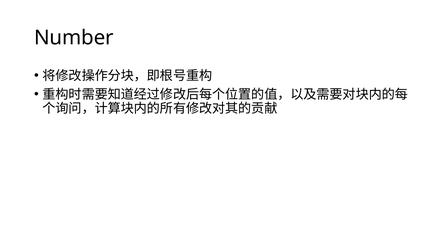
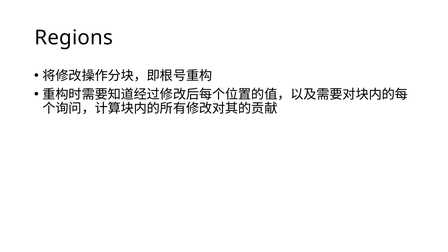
Number: Number -> Regions (74, 38)
